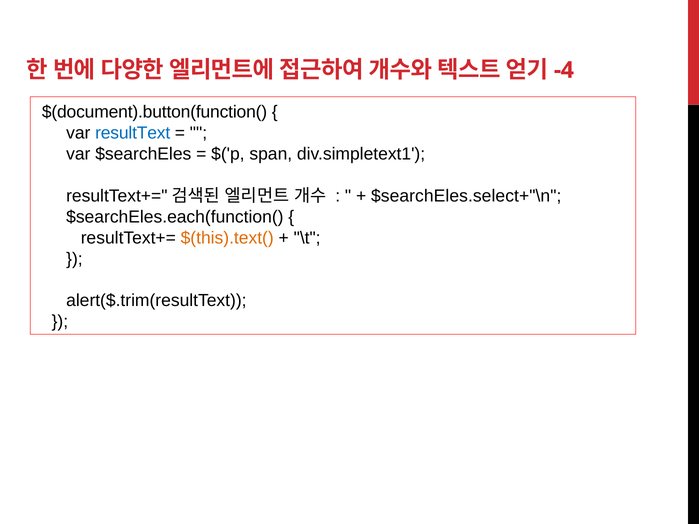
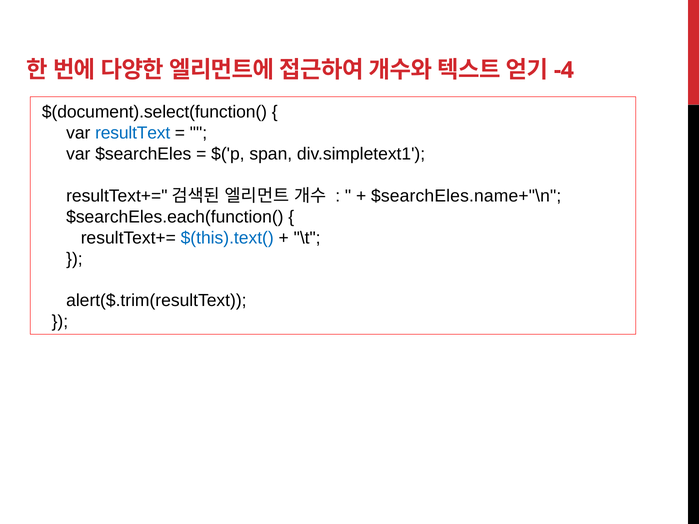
$(document).button(function(: $(document).button(function( -> $(document).select(function( (154, 112)
$searchEles.select+"\n: $searchEles.select+"\n -> $searchEles.name+"\n (466, 196)
$(this).text( colour: orange -> blue (227, 238)
